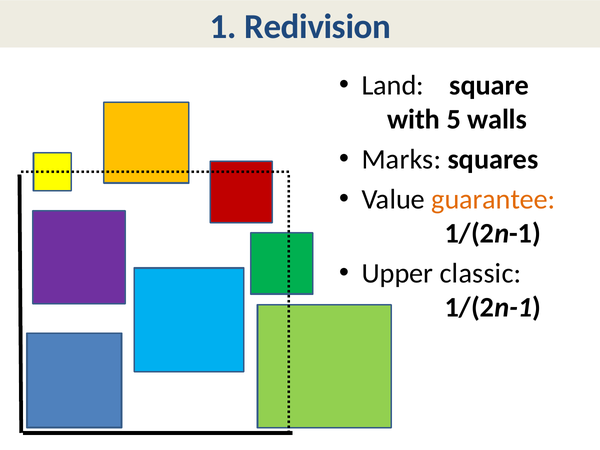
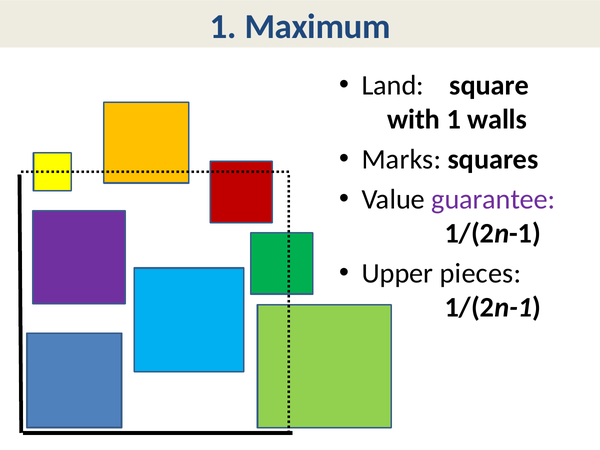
Redivision: Redivision -> Maximum (318, 27)
with 5: 5 -> 1 (454, 120)
guarantee colour: orange -> purple (493, 200)
classic: classic -> pieces (480, 274)
